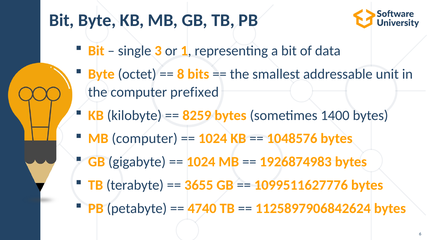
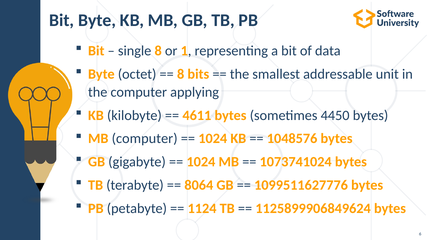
single 3: 3 -> 8 (158, 51)
prefixed: prefixed -> applying (195, 92)
8259: 8259 -> 4611 (197, 115)
1400: 1400 -> 4450 (335, 115)
1926874983: 1926874983 -> 1073741024 (296, 162)
3655: 3655 -> 8064 (199, 185)
4740: 4740 -> 1124 (202, 209)
1125897906842624: 1125897906842624 -> 1125899906849624 (313, 209)
